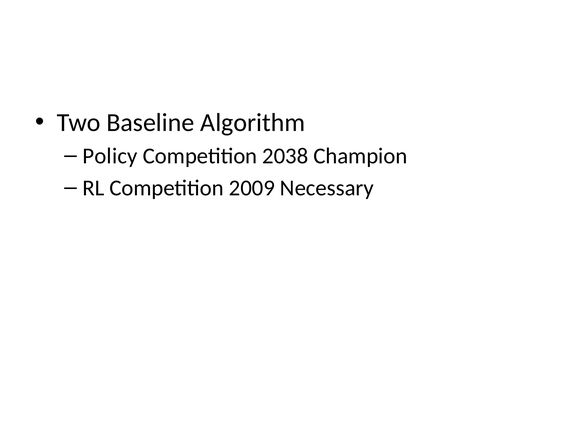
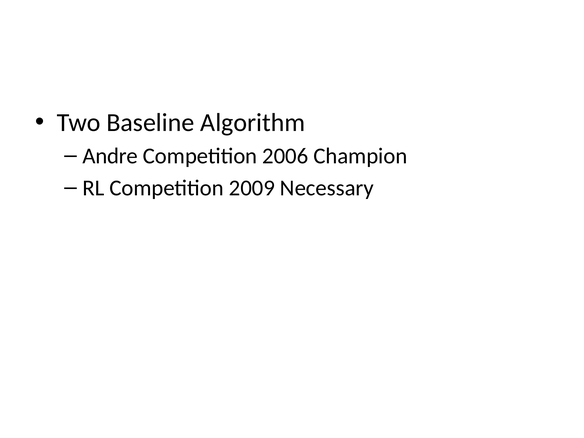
Policy: Policy -> Andre (110, 156)
2038: 2038 -> 2006 (285, 156)
